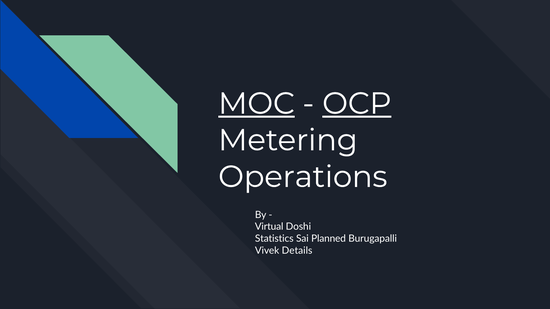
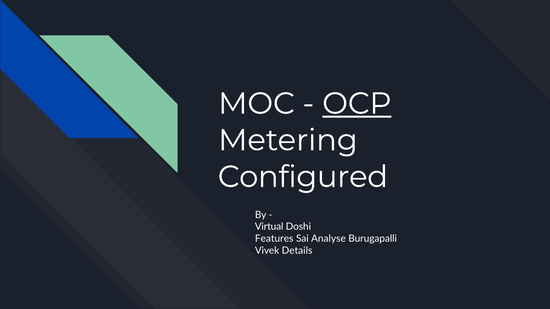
MOC underline: present -> none (256, 104)
Operations: Operations -> Configured (303, 177)
Statistics: Statistics -> Features (274, 239)
Planned: Planned -> Analyse (328, 239)
